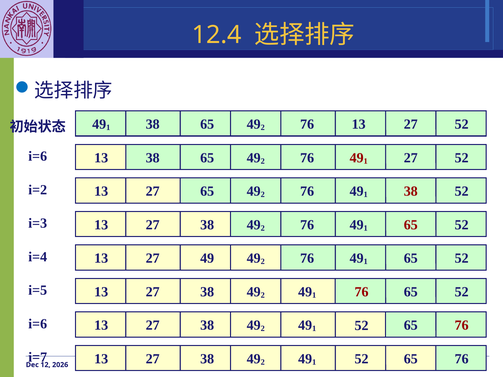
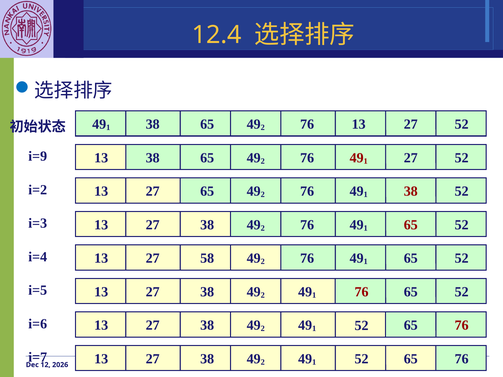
i=6: i=6 -> i=9 (38, 156)
27 49: 49 -> 58 (207, 258)
